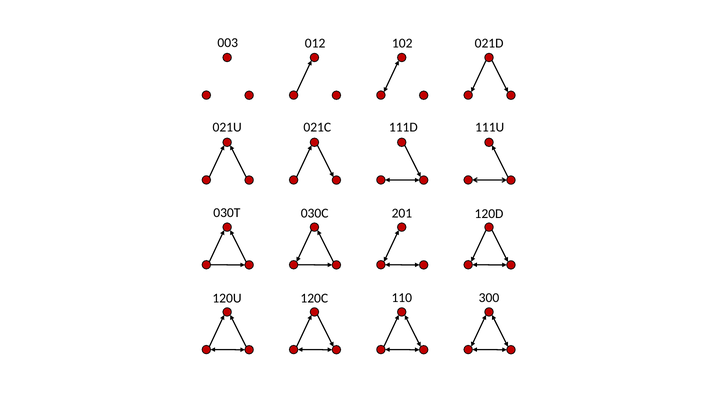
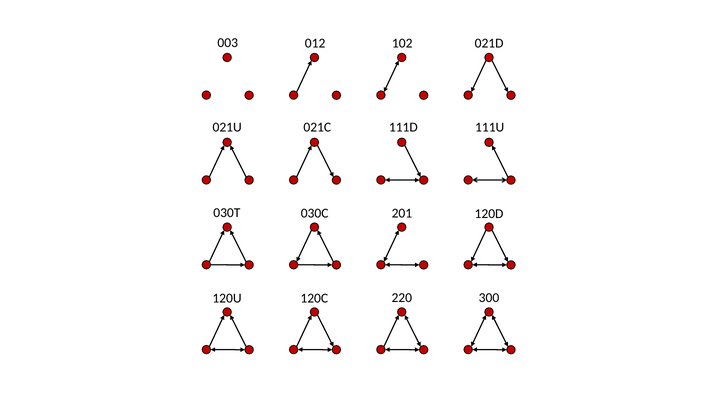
110: 110 -> 220 (402, 298)
